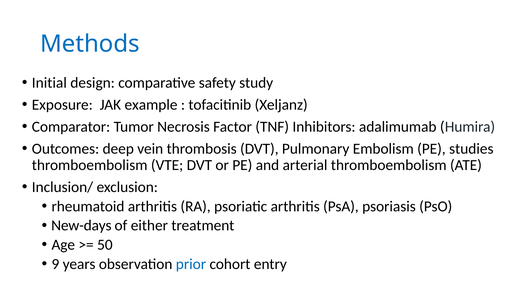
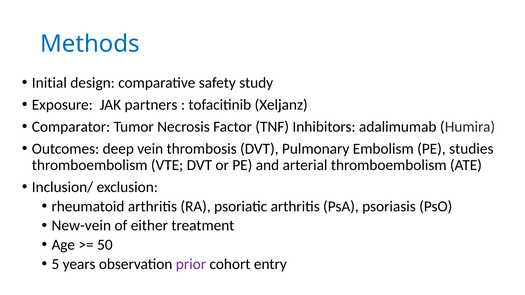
example: example -> partners (151, 105)
New-days: New-days -> New-vein (81, 226)
9: 9 -> 5 (55, 264)
prior colour: blue -> purple (191, 264)
